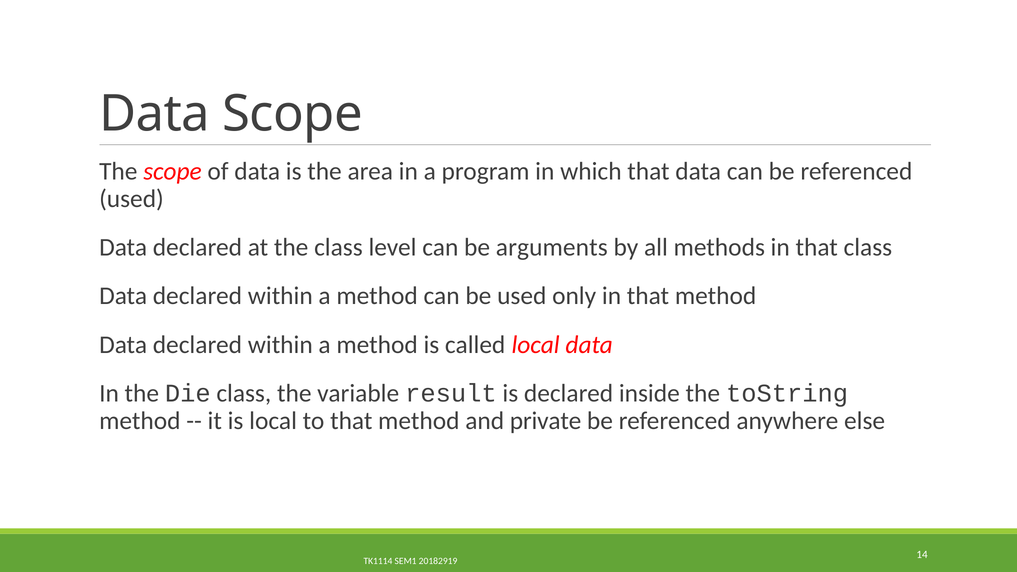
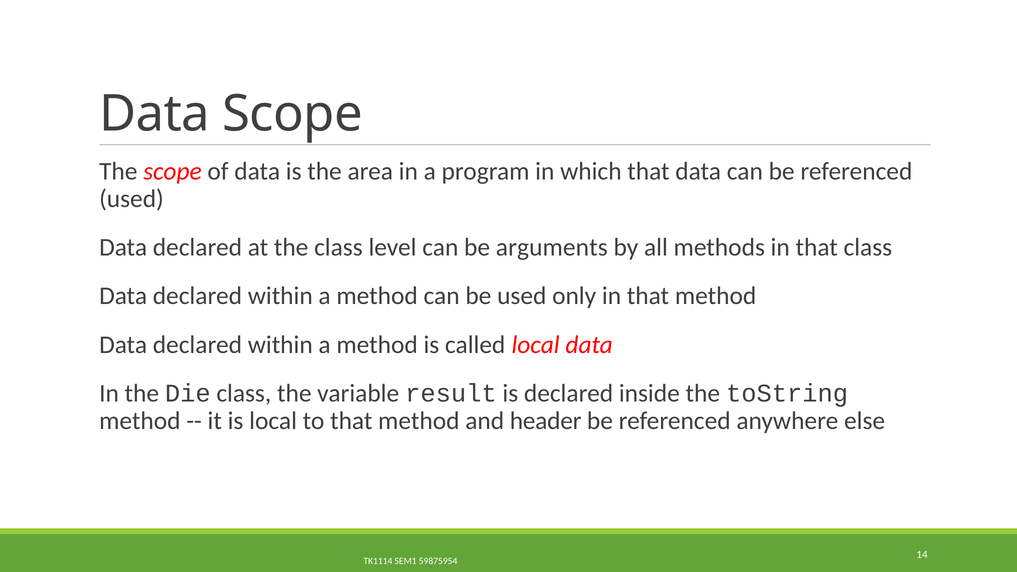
private: private -> header (546, 421)
20182919: 20182919 -> 59875954 (438, 561)
